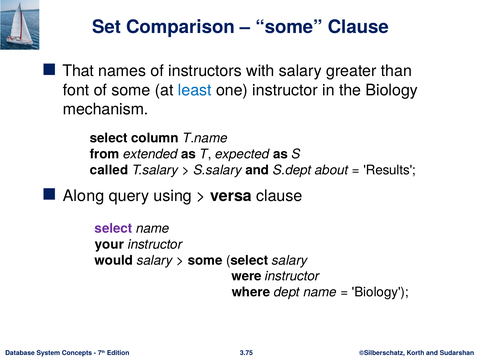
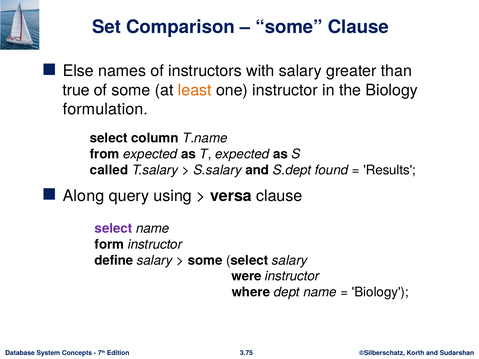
That: That -> Else (78, 71)
font: font -> true (76, 90)
least colour: blue -> orange (195, 90)
mechanism: mechanism -> formulation (105, 109)
from extended: extended -> expected (150, 154)
about: about -> found (332, 170)
your: your -> form (109, 244)
would: would -> define (114, 260)
